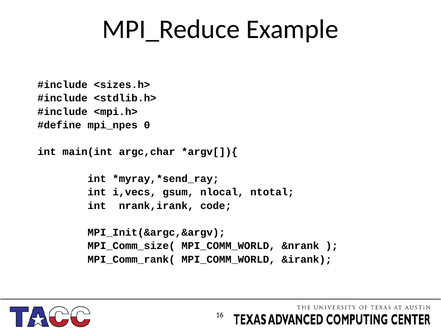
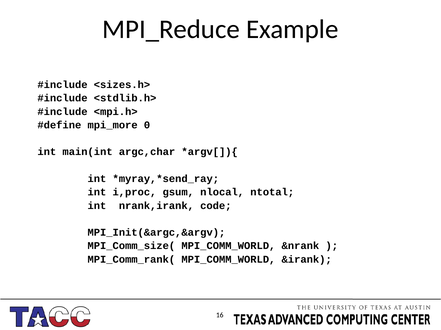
mpi_npes: mpi_npes -> mpi_more (113, 125)
i,vecs: i,vecs -> i,proc (134, 193)
